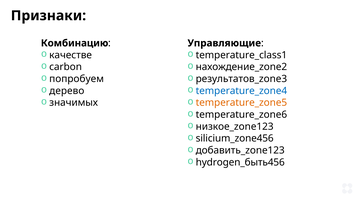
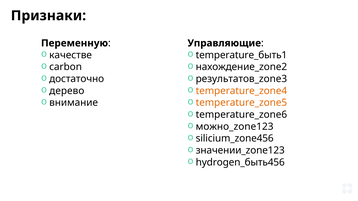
Комбинацию: Комбинацию -> Переменную (75, 43)
temperature_class1: temperature_class1 -> temperature_быть1 (241, 55)
попробуем: попробуем -> достаточно (77, 79)
temperature_zone4 colour: blue -> orange (241, 91)
значимых: значимых -> внимание (74, 103)
низкое_zone123: низкое_zone123 -> можно_zone123 (235, 127)
добавить_zone123: добавить_zone123 -> значении_zone123 (240, 151)
